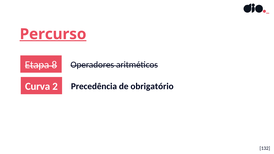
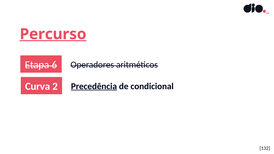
8: 8 -> 6 (54, 65)
Precedência underline: none -> present (94, 86)
obrigatório: obrigatório -> condicional (152, 86)
